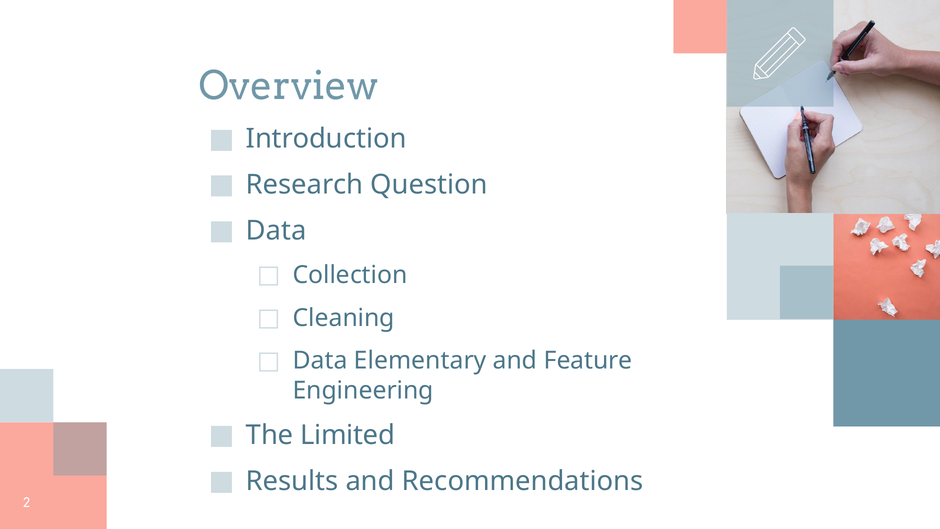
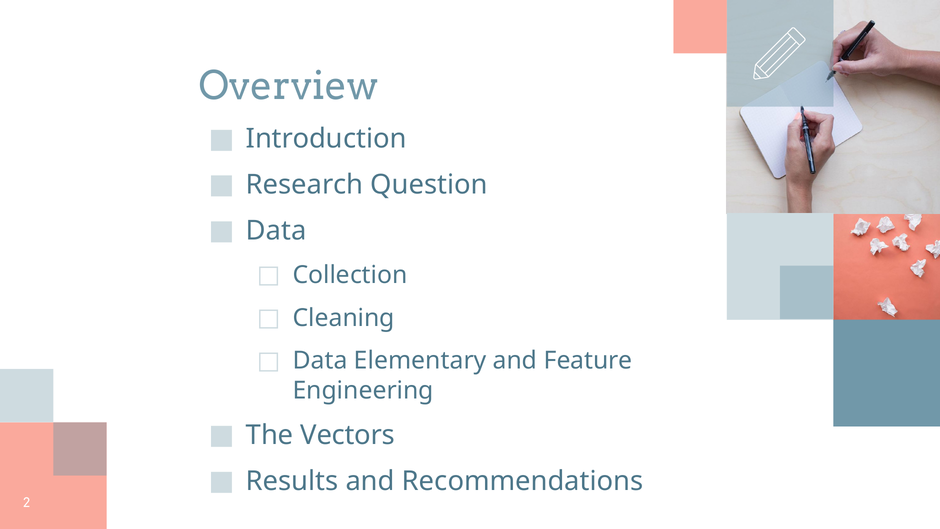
Limited: Limited -> Vectors (348, 435)
